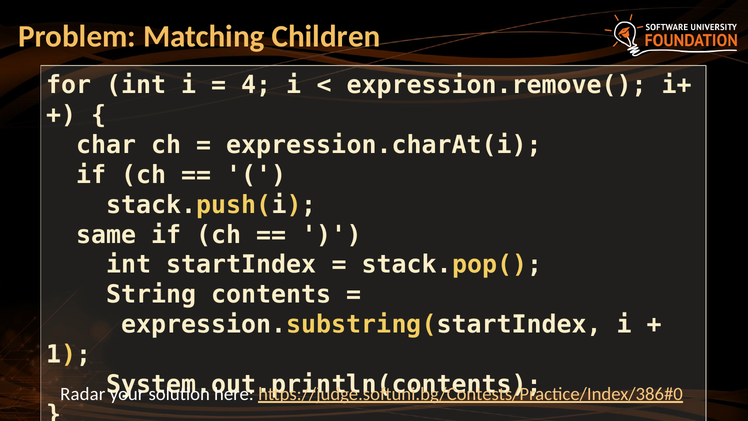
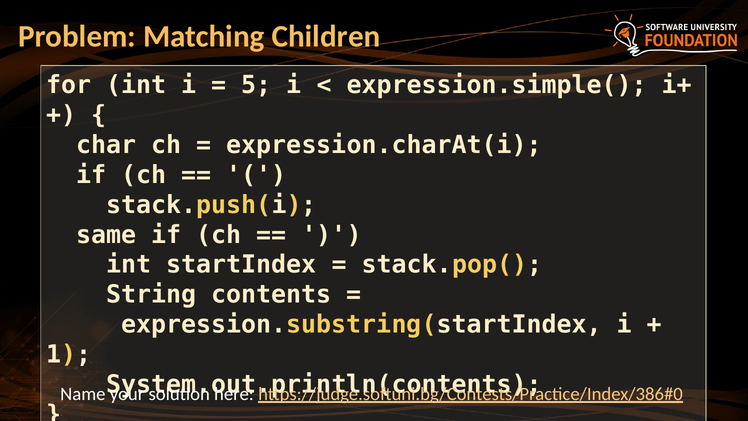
4: 4 -> 5 (256, 85)
expression.remove(: expression.remove( -> expression.simple( (497, 85)
Radar: Radar -> Name (83, 394)
